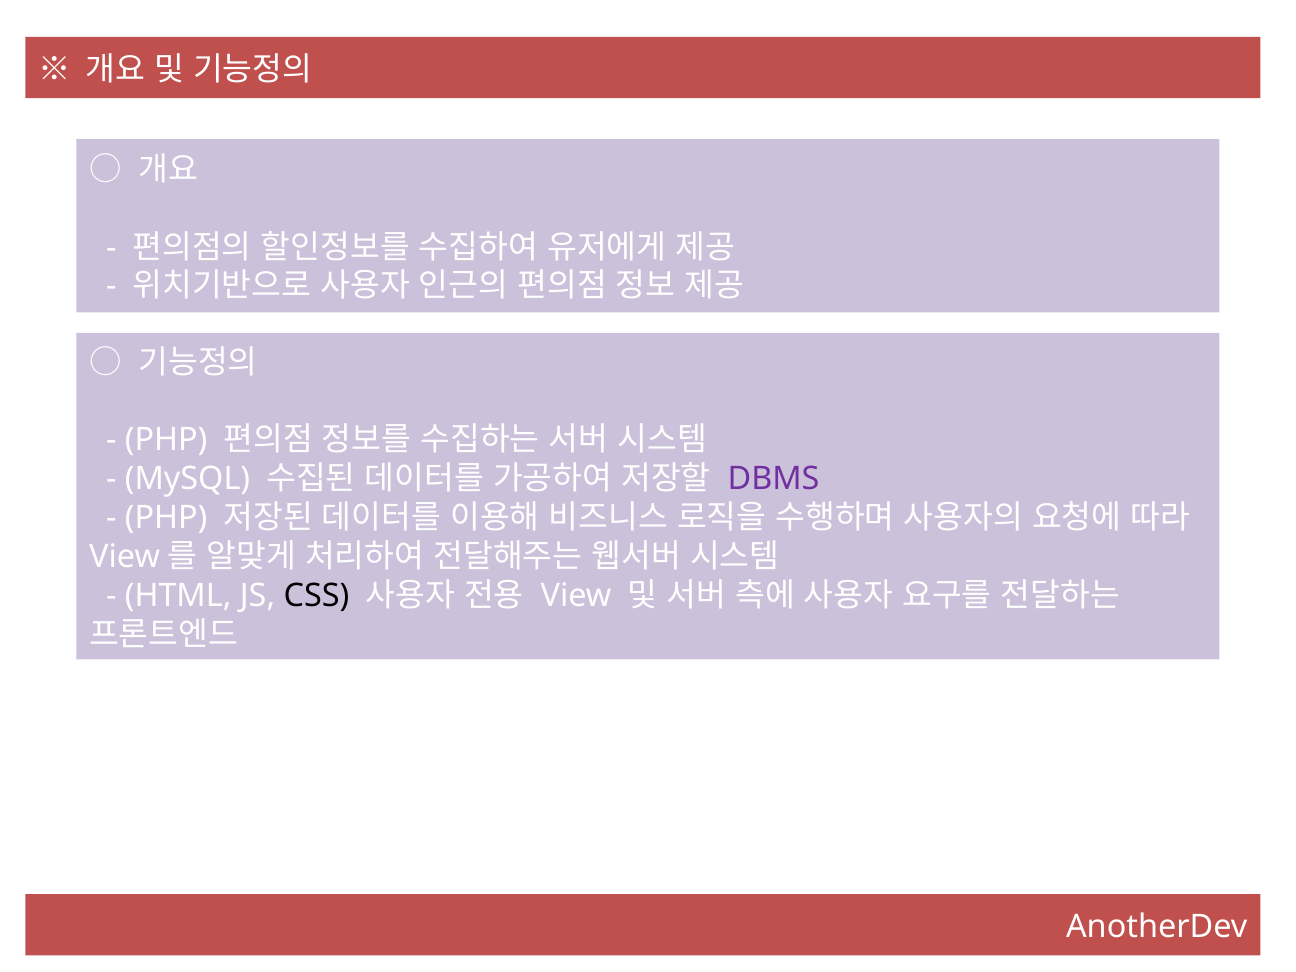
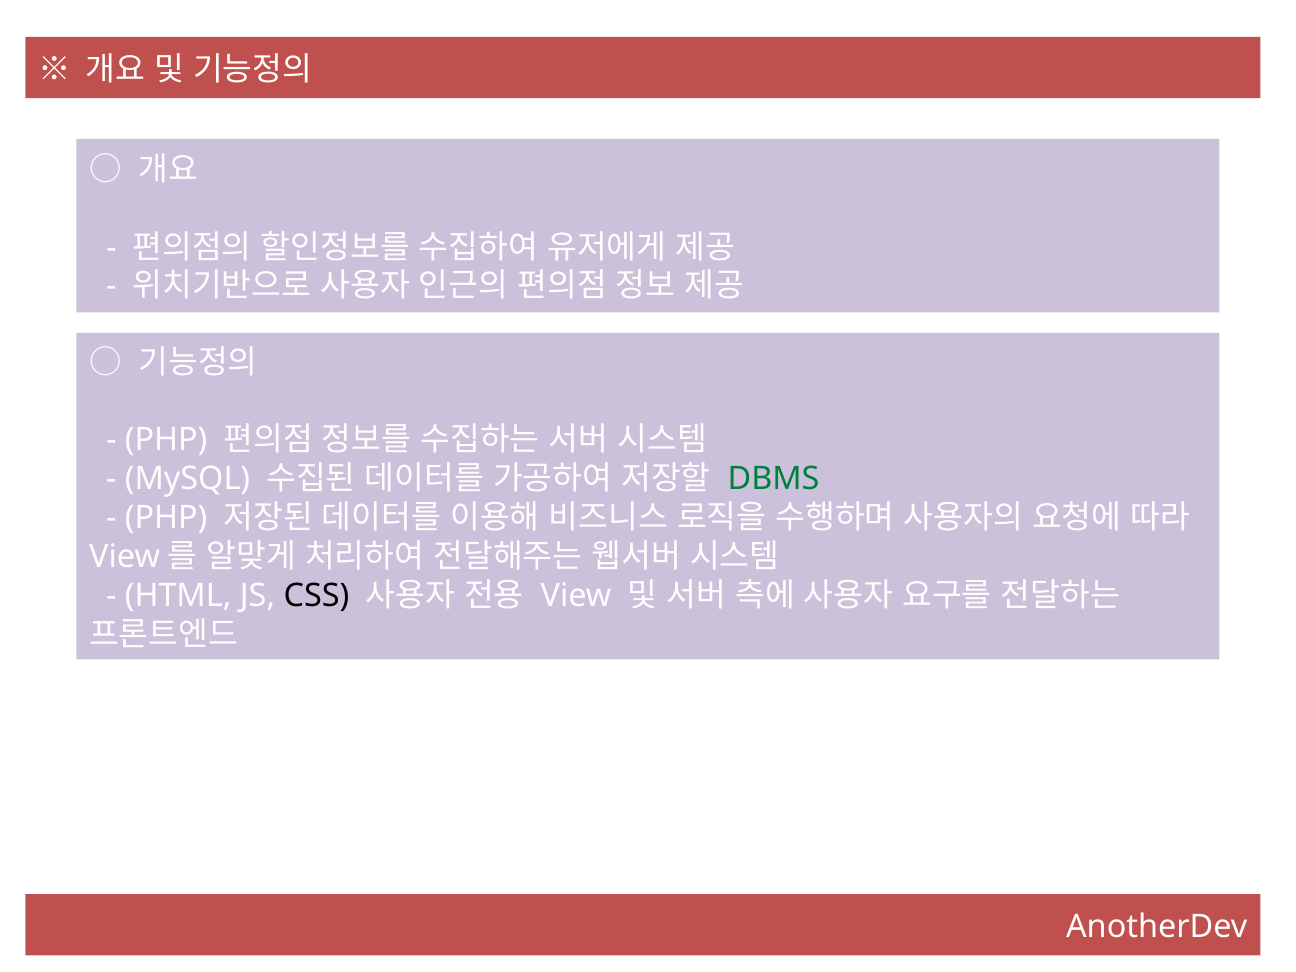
DBMS colour: purple -> green (774, 479)
